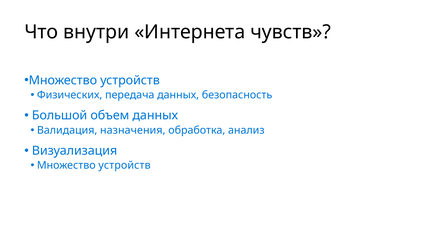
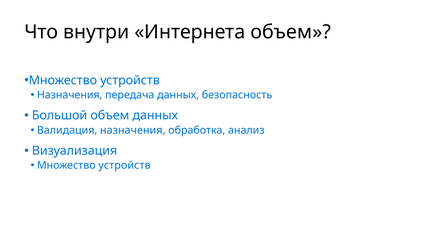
Интернета чувств: чувств -> объем (291, 32)
Физических: Физических -> Назначения (70, 95)
